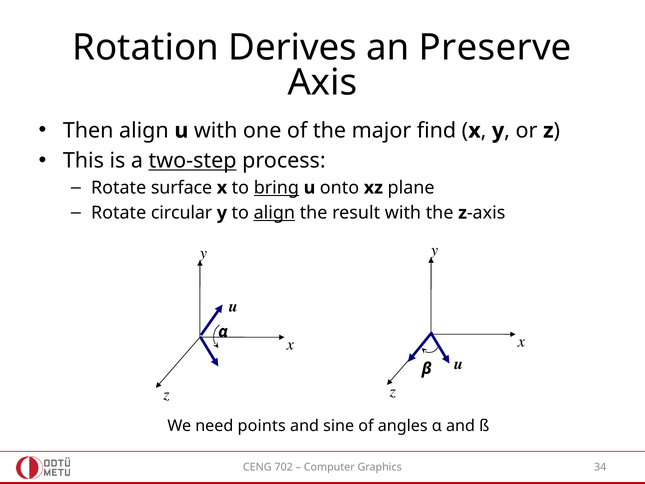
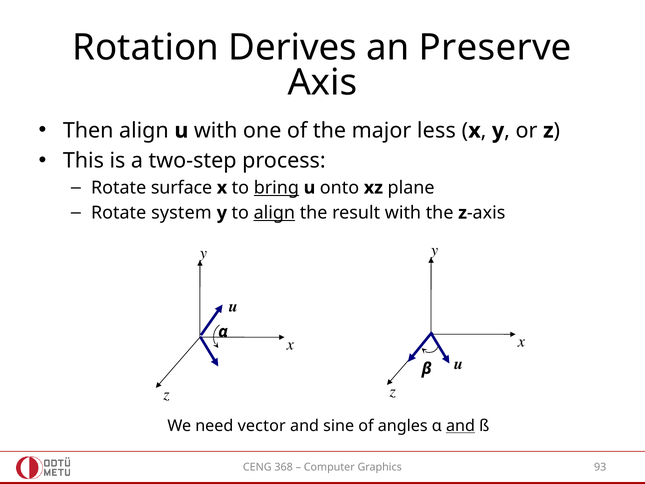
find: find -> less (436, 131)
two-step underline: present -> none (193, 161)
circular: circular -> system (181, 213)
points: points -> vector (262, 426)
and underline: none -> present (461, 426)
702: 702 -> 368 (284, 467)
34: 34 -> 93 (600, 467)
